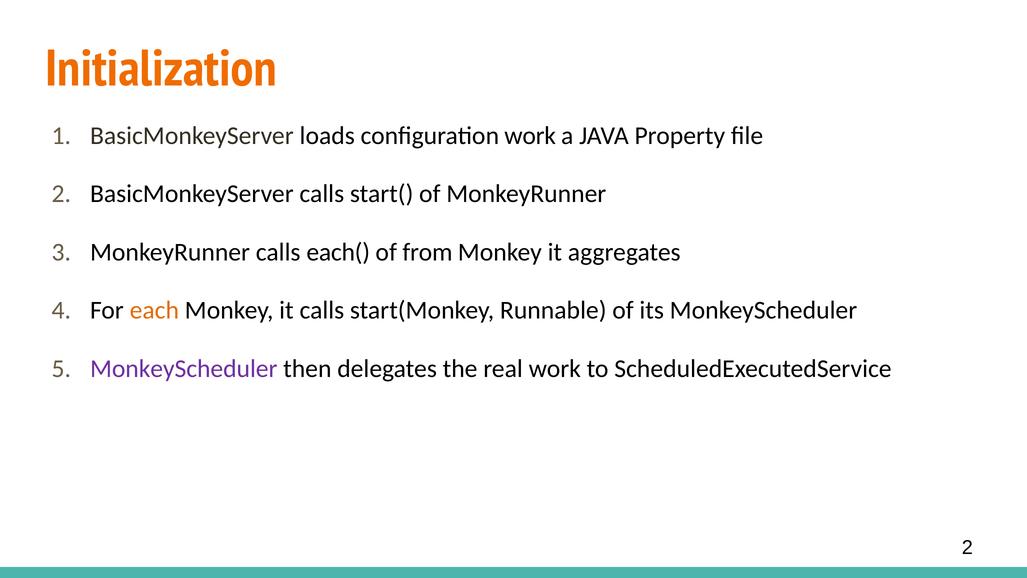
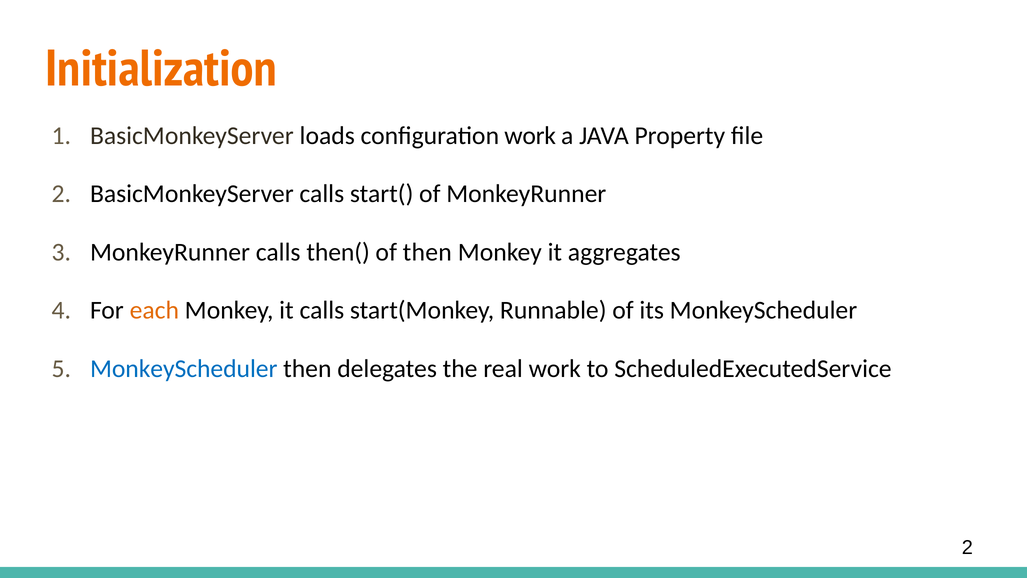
each(: each( -> then( (338, 252)
of from: from -> then (427, 252)
MonkeyScheduler colour: purple -> blue (184, 368)
